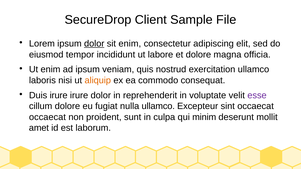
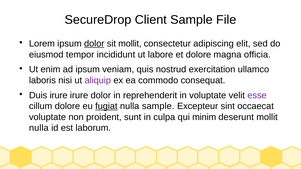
sit enim: enim -> mollit (130, 44)
aliquip colour: orange -> purple (98, 81)
fugiat underline: none -> present (106, 106)
nulla ullamco: ullamco -> sample (158, 106)
occaecat: occaecat -> voluptate (47, 117)
amet: amet -> nulla (39, 128)
